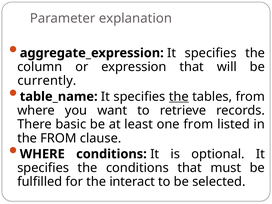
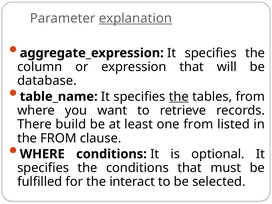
explanation underline: none -> present (135, 18)
currently: currently -> database (47, 81)
basic: basic -> build (71, 124)
